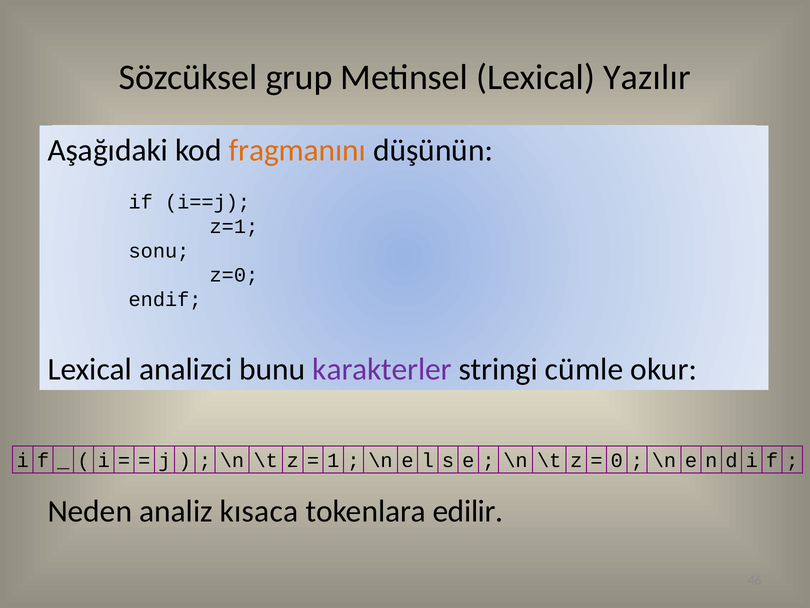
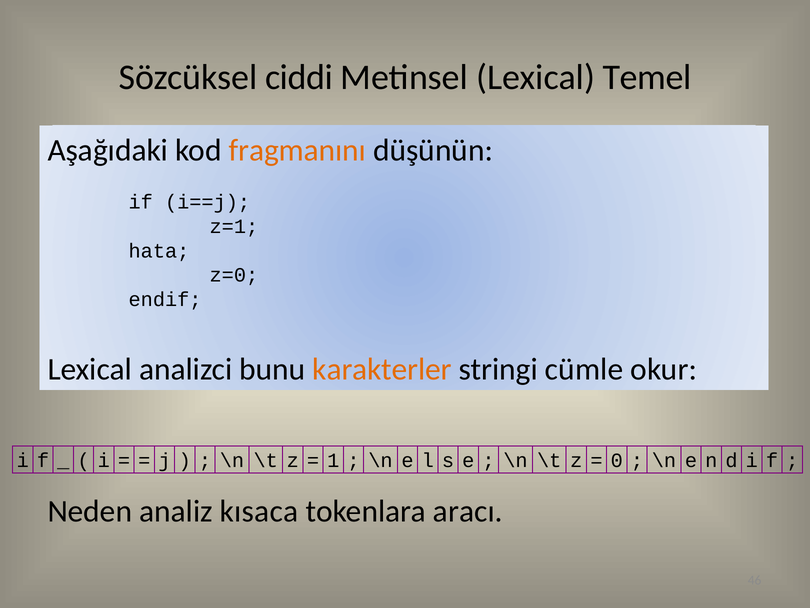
grup: grup -> ciddi (299, 77)
Yazılır: Yazılır -> Temel (647, 77)
sonu: sonu -> hata (159, 251)
karakterler colour: purple -> orange (382, 369)
edilir: edilir -> aracı (468, 511)
